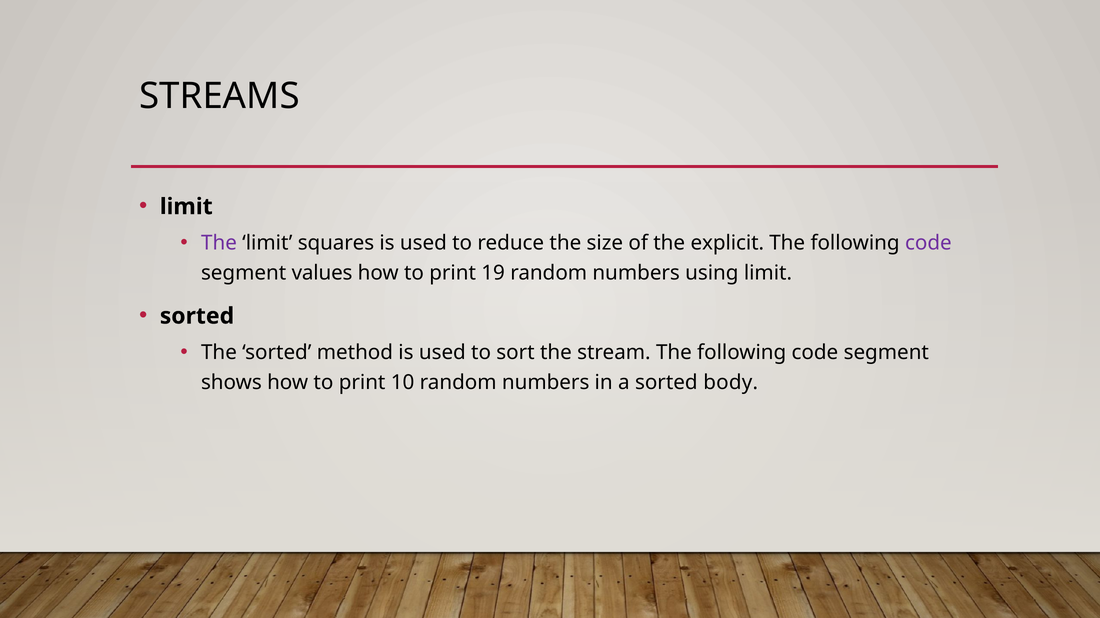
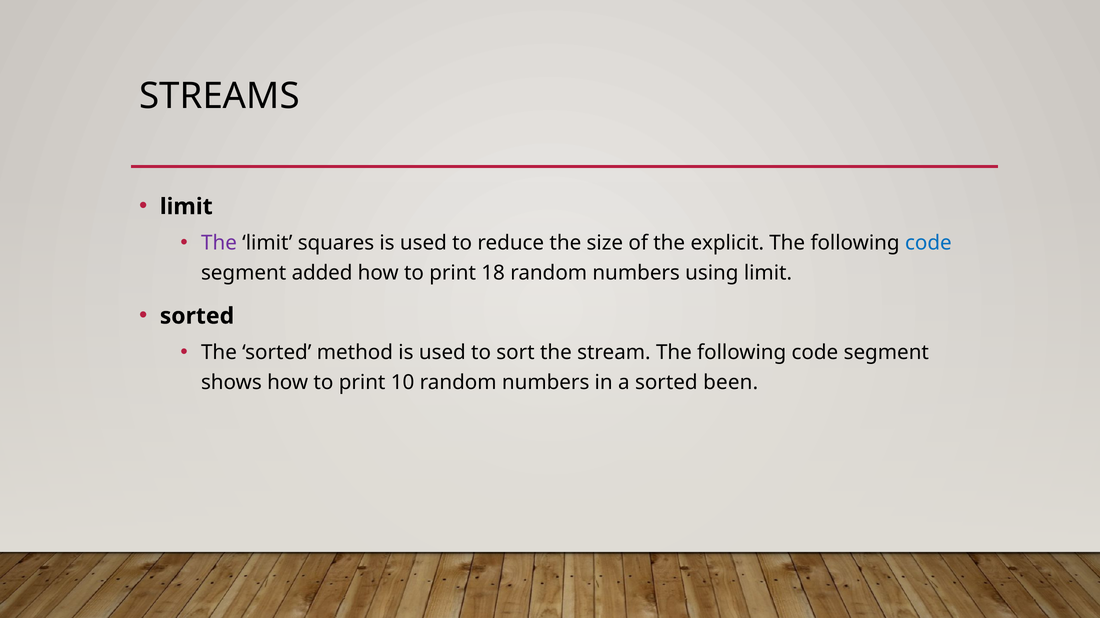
code colour: purple -> blue (928, 243)
values: values -> added (322, 273)
19: 19 -> 18 (493, 273)
body: body -> been (731, 383)
